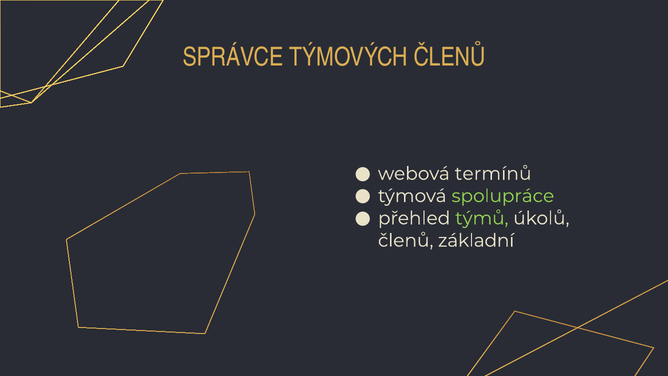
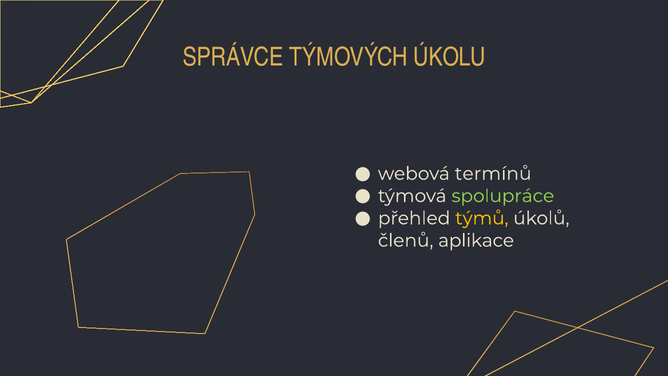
TÝMOVÝCH ČLENŮ: ČLENŮ -> ÚKOLU (450, 57)
týmů colour: light green -> yellow (482, 218)
základní: základní -> aplikace (476, 240)
